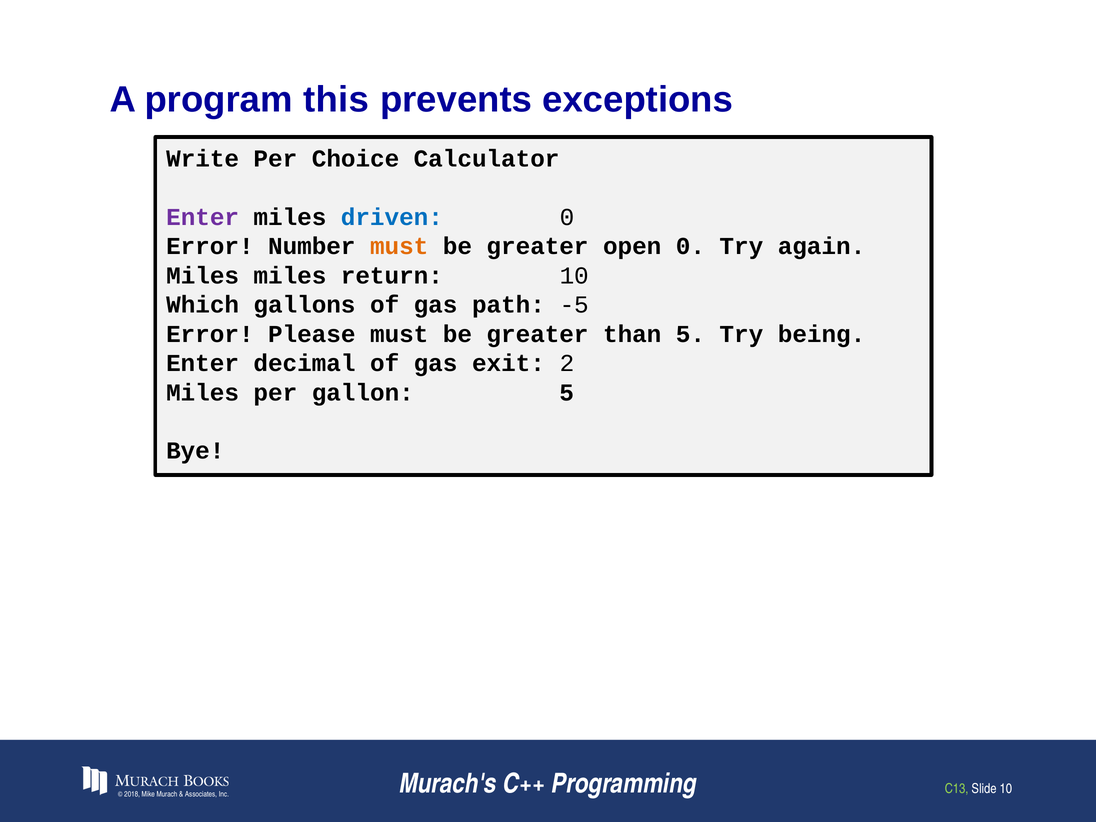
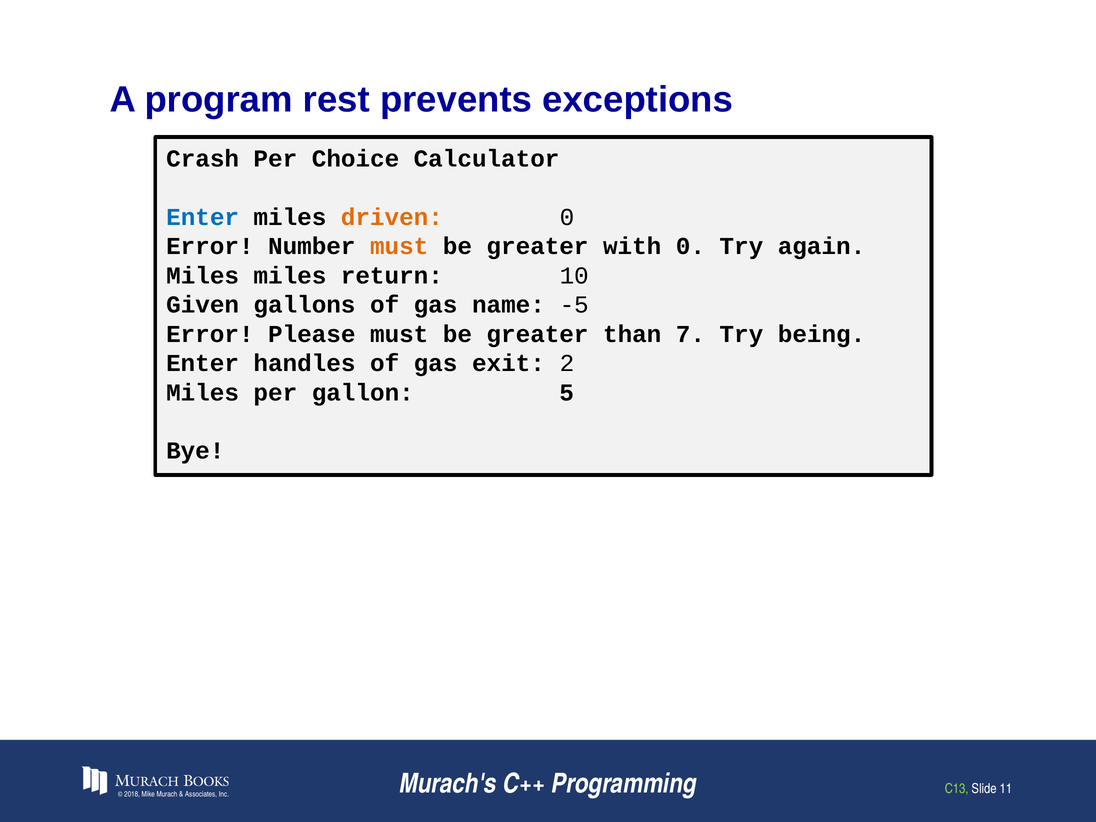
this: this -> rest (336, 100)
Write: Write -> Crash (203, 159)
Enter colour: purple -> blue (203, 217)
driven colour: blue -> orange (392, 217)
open: open -> with (632, 246)
Which: Which -> Given (203, 305)
path: path -> name (508, 305)
than 5: 5 -> 7 (690, 334)
decimal: decimal -> handles (304, 363)
Slide 10: 10 -> 11 (1006, 789)
